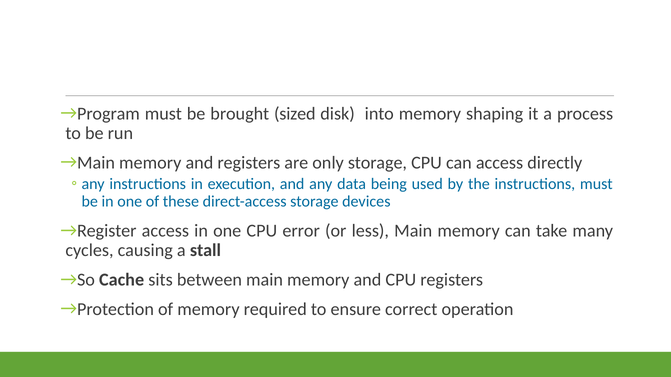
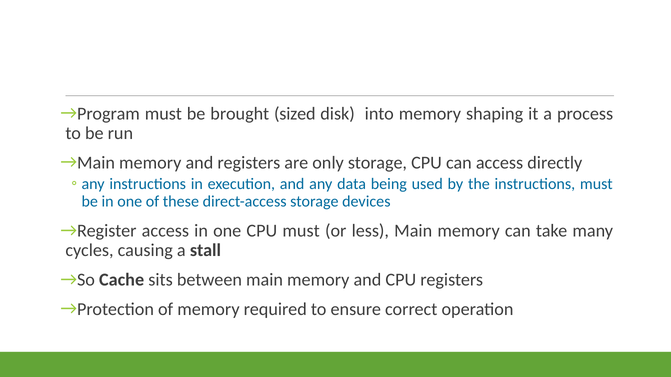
CPU error: error -> must (301, 231)
